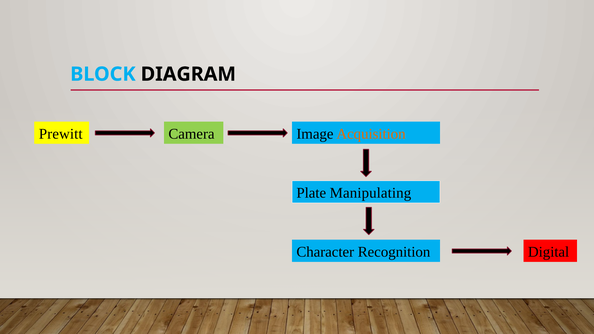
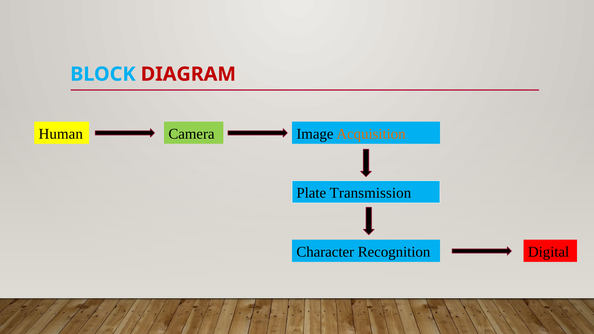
DIAGRAM colour: black -> red (188, 74)
Prewitt: Prewitt -> Human (61, 134)
Manipulating: Manipulating -> Transmission (370, 193)
